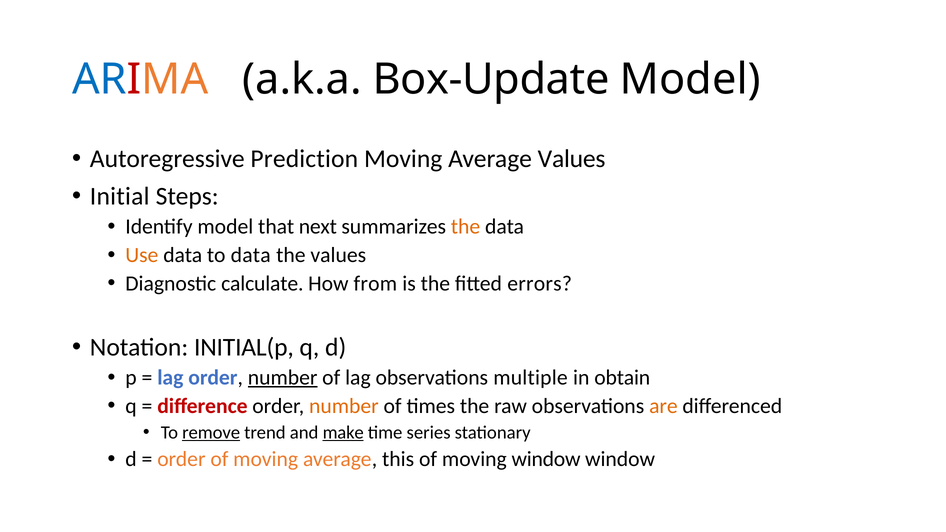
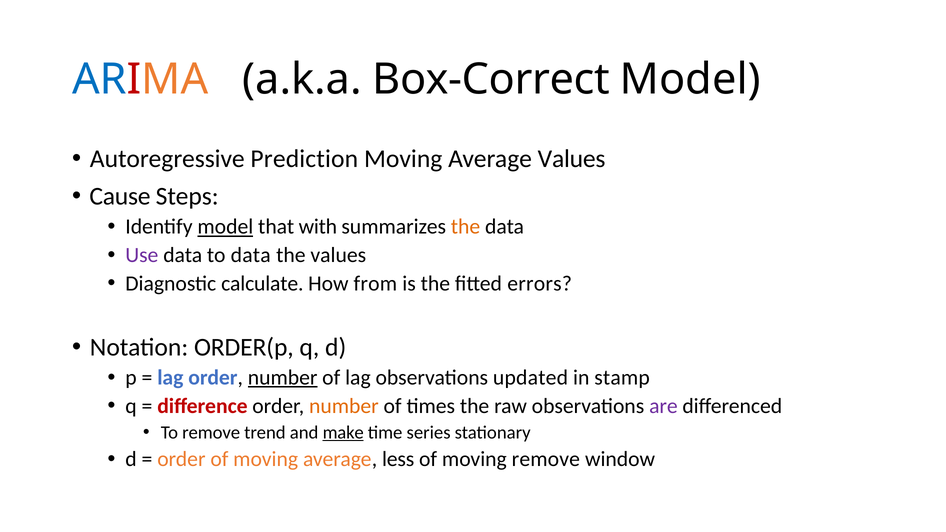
Box-Update: Box-Update -> Box-Correct (491, 79)
Initial: Initial -> Cause (120, 196)
model underline: none -> present (225, 227)
next: next -> with (318, 227)
Use colour: orange -> purple (142, 255)
INITIAL(p: INITIAL(p -> ORDER(p (244, 347)
multiple: multiple -> updated (531, 378)
obtain: obtain -> stamp (622, 378)
are colour: orange -> purple (663, 406)
remove underline: present -> none (211, 433)
this: this -> less (398, 459)
moving window: window -> remove (546, 459)
